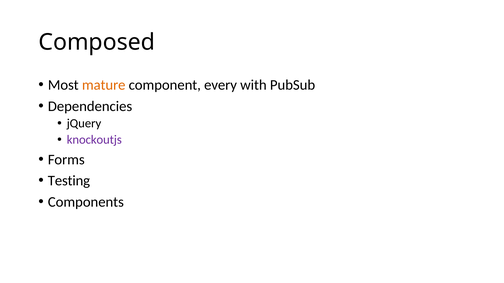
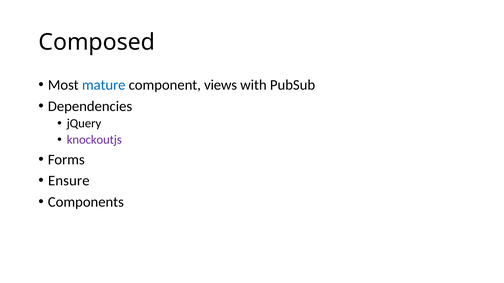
mature colour: orange -> blue (104, 85)
every: every -> views (221, 85)
Testing: Testing -> Ensure (69, 181)
